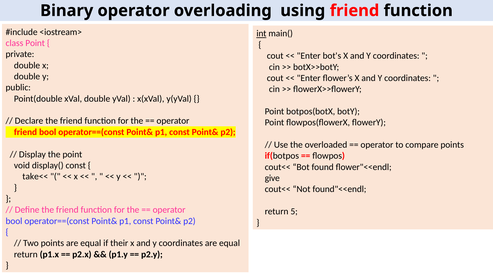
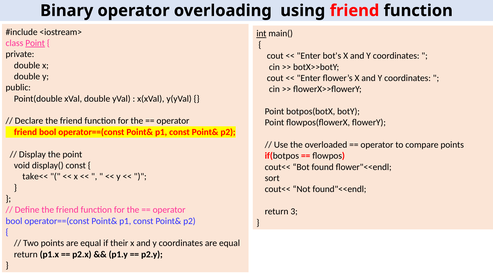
Point underline: none -> present (35, 43)
give: give -> sort (272, 178)
5: 5 -> 3 (294, 211)
